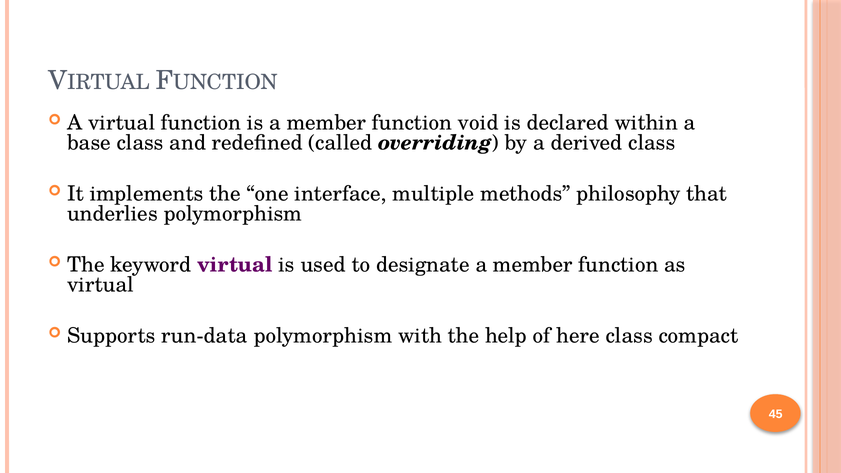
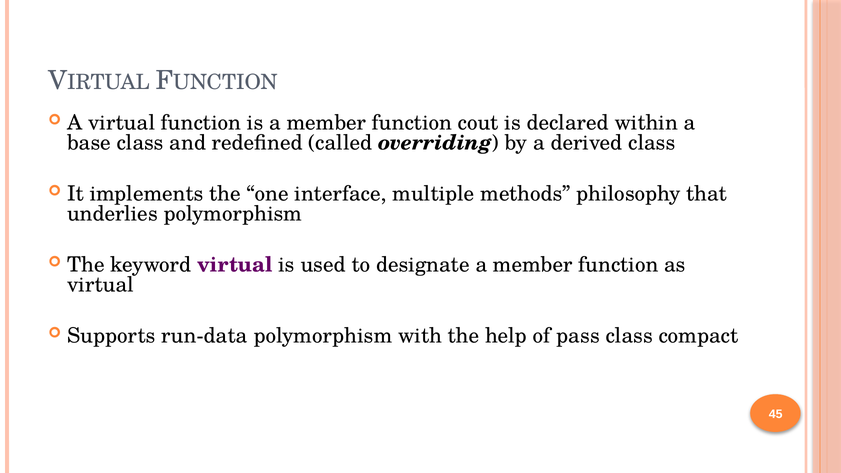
void: void -> cout (478, 123)
here: here -> pass (578, 336)
